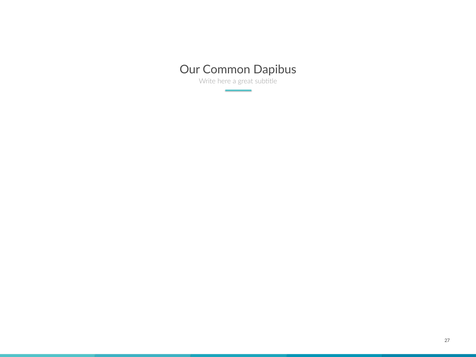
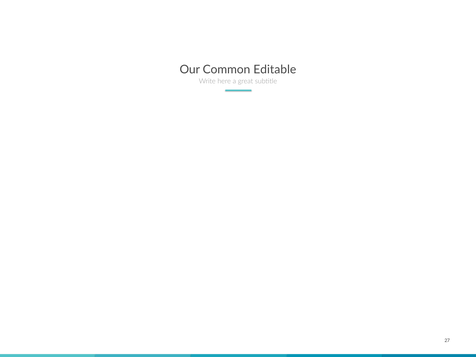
Dapibus: Dapibus -> Editable (275, 70)
